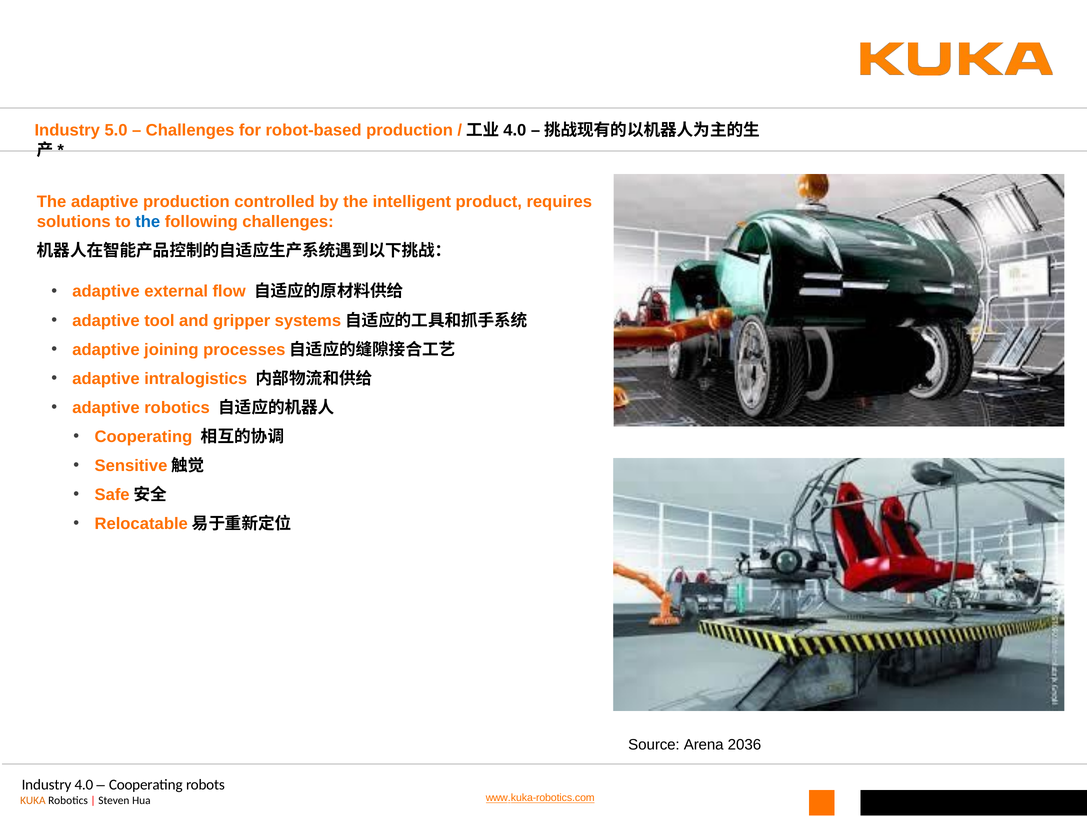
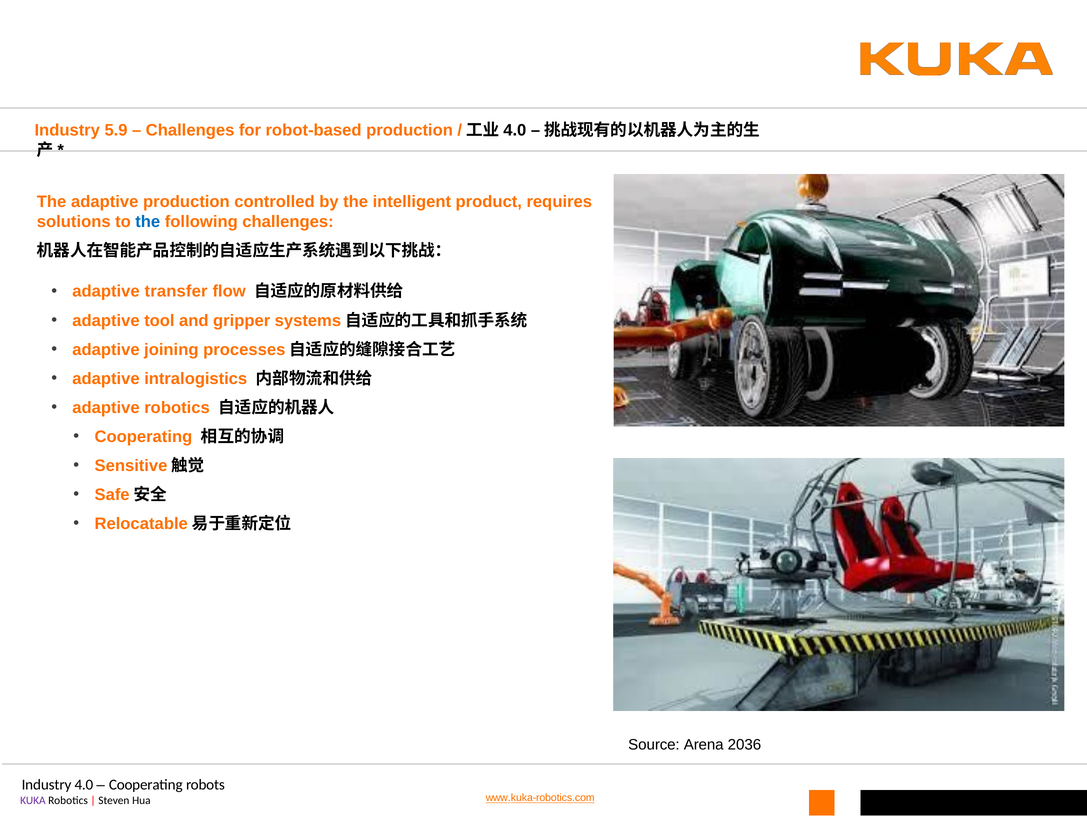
5.0: 5.0 -> 5.9 (116, 130)
external: external -> transfer (176, 292)
KUKA colour: orange -> purple (33, 801)
